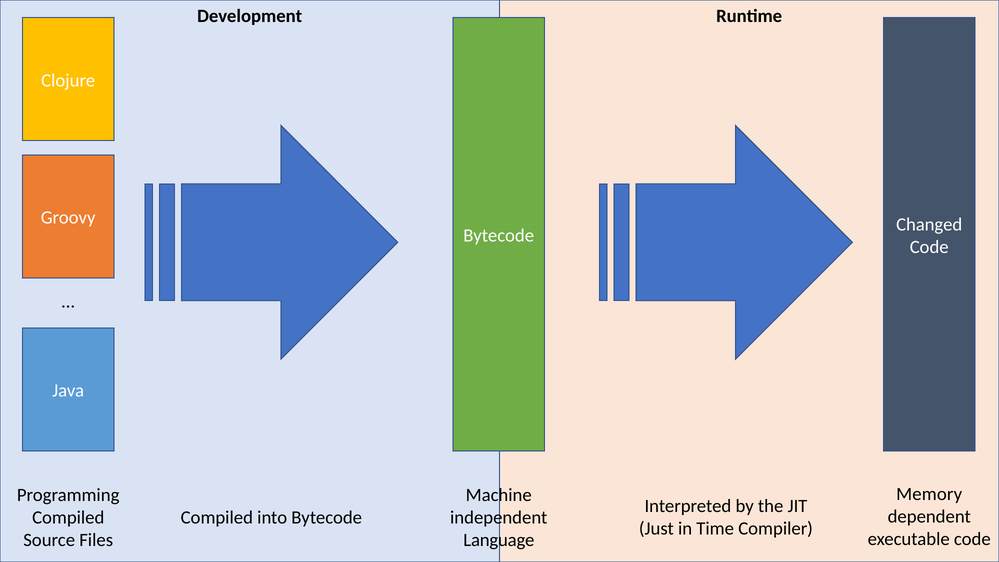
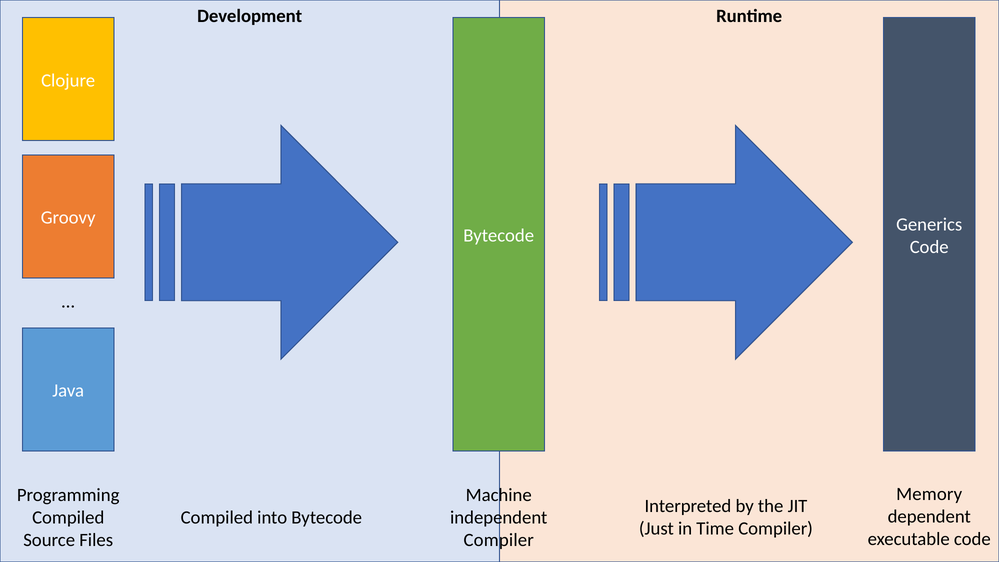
Changed: Changed -> Generics (929, 224)
Language: Language -> Compiler (499, 540)
